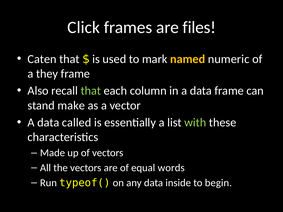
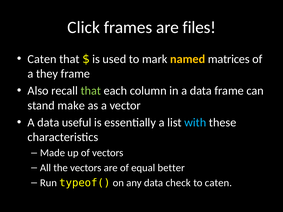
numeric: numeric -> matrices (229, 59)
called: called -> useful (77, 123)
with colour: light green -> light blue (195, 123)
words: words -> better (171, 168)
inside: inside -> check (178, 183)
to begin: begin -> caten (218, 183)
